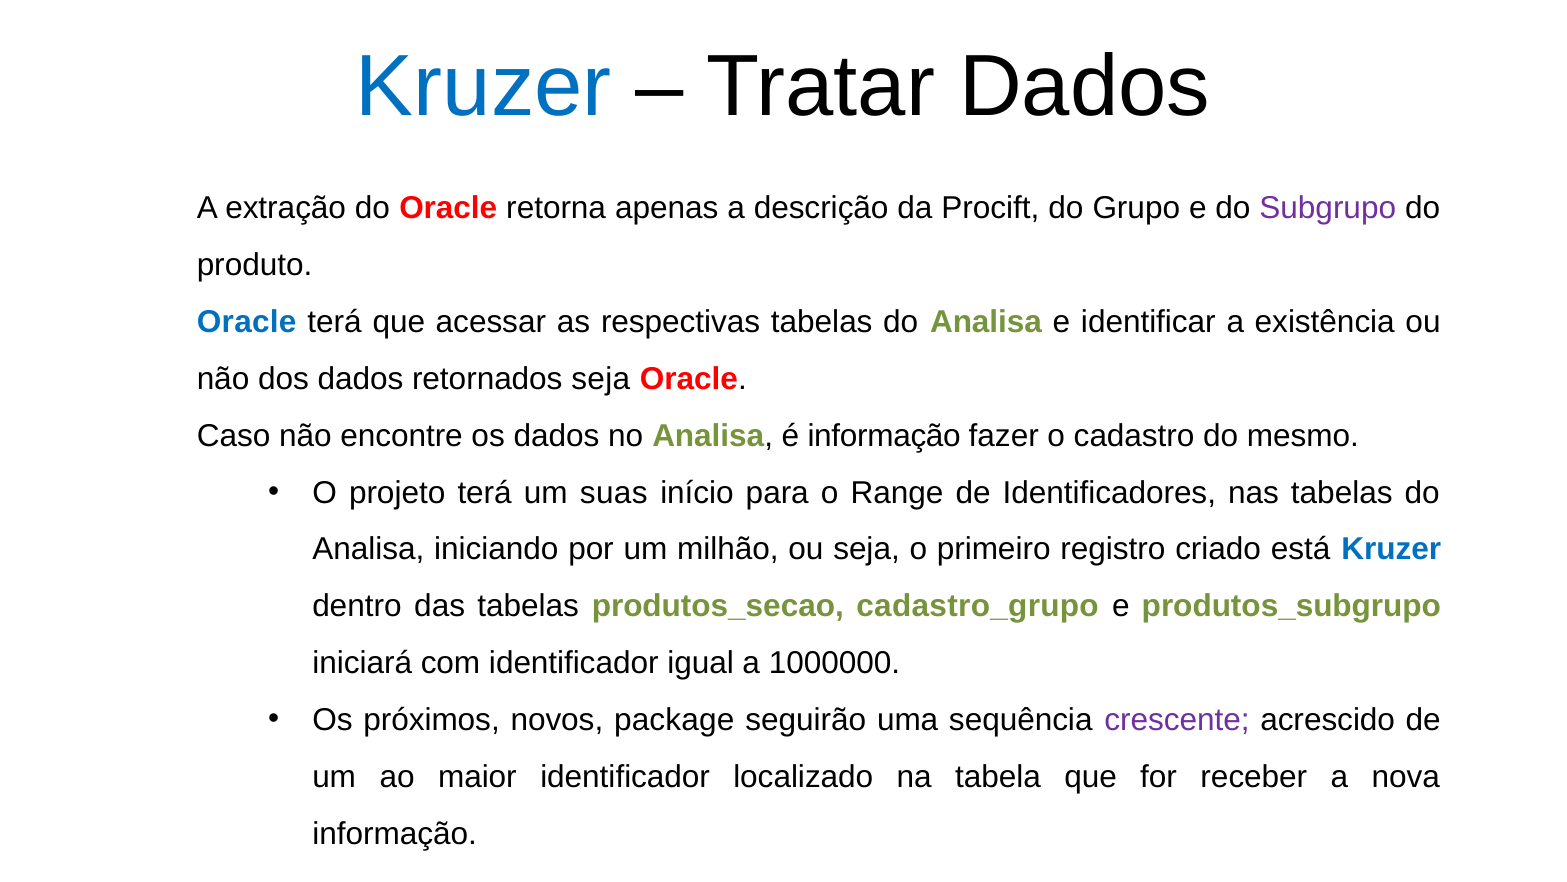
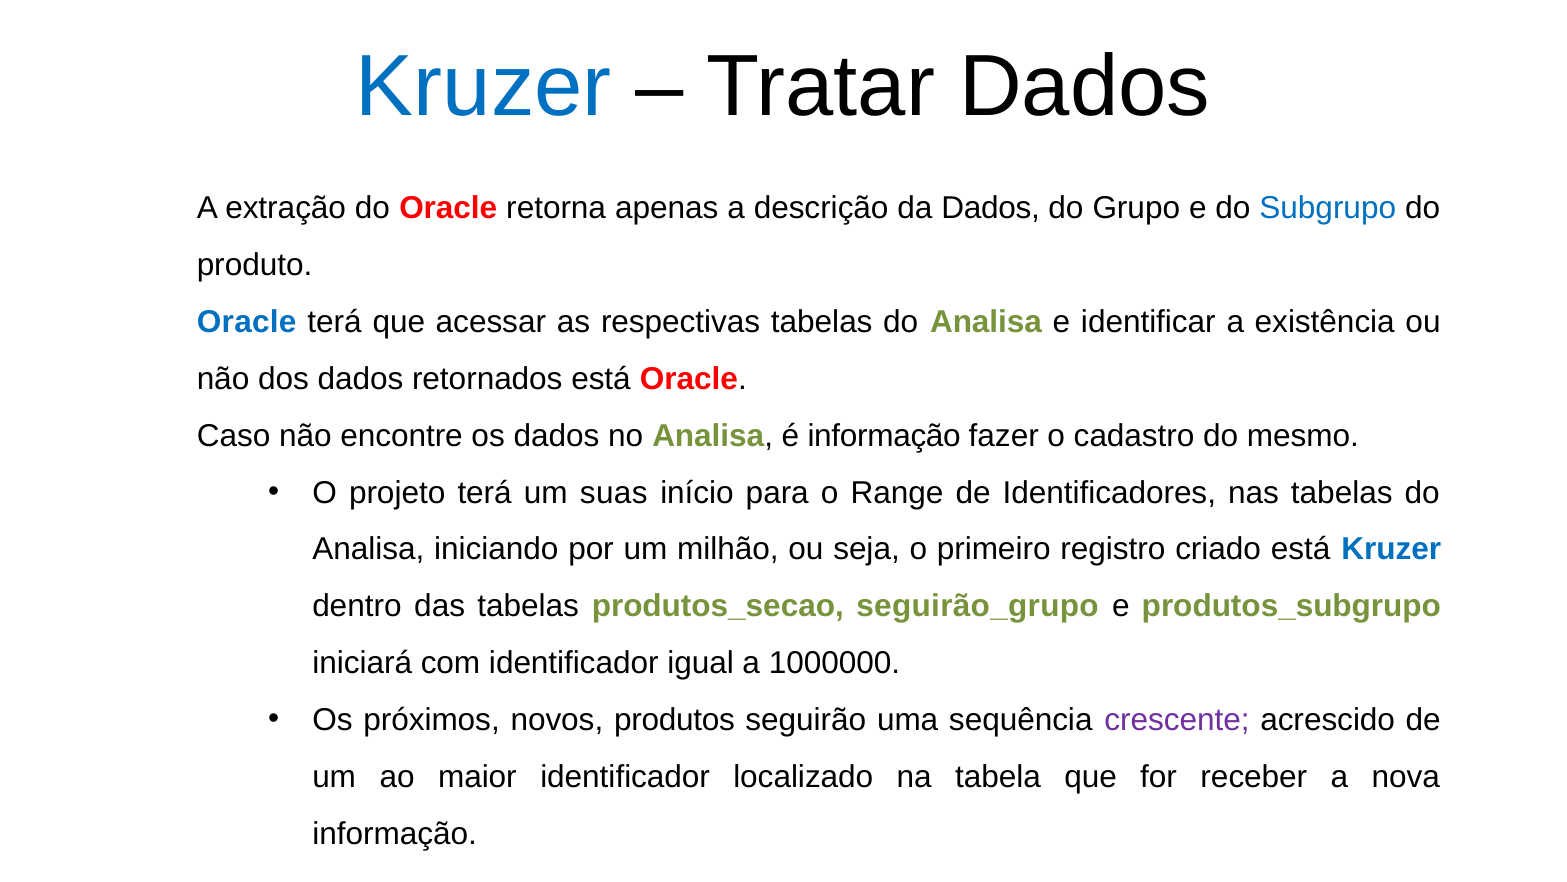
da Procift: Procift -> Dados (991, 208)
Subgrupo colour: purple -> blue (1328, 208)
retornados seja: seja -> está (601, 379)
cadastro_grupo: cadastro_grupo -> seguirão_grupo (978, 606)
package: package -> produtos (674, 720)
